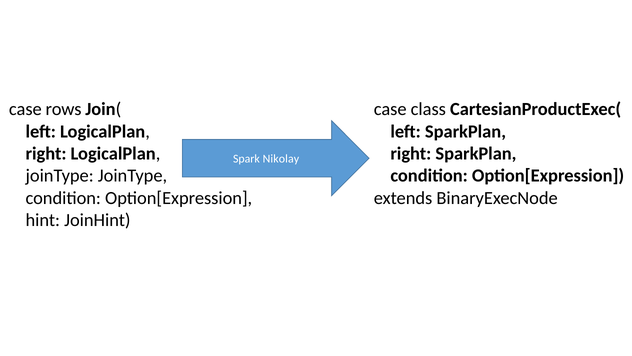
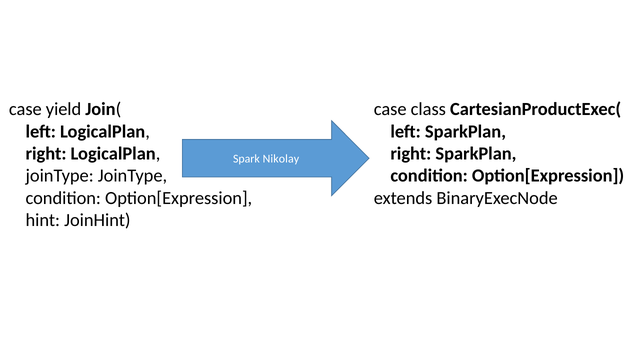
rows: rows -> yield (64, 109)
